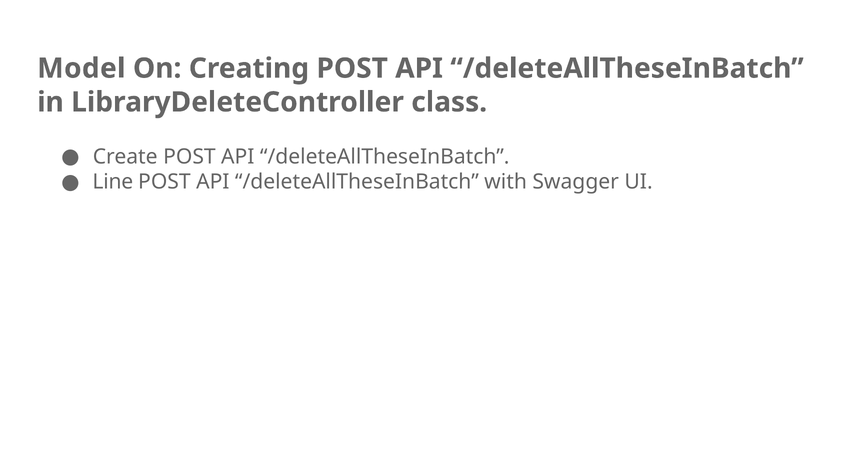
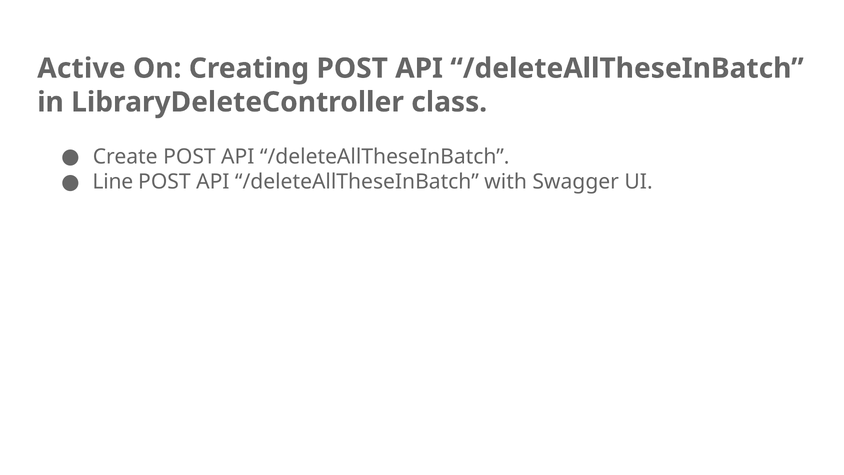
Model: Model -> Active (81, 68)
